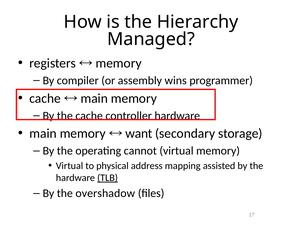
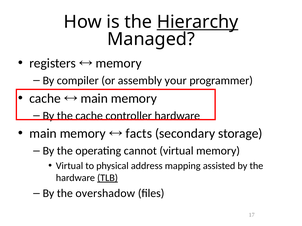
Hierarchy underline: none -> present (198, 22)
wins: wins -> your (176, 81)
want: want -> facts (139, 134)
